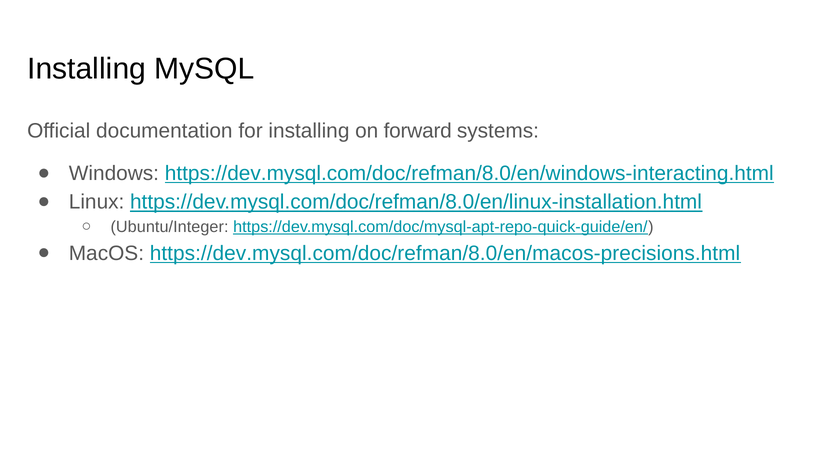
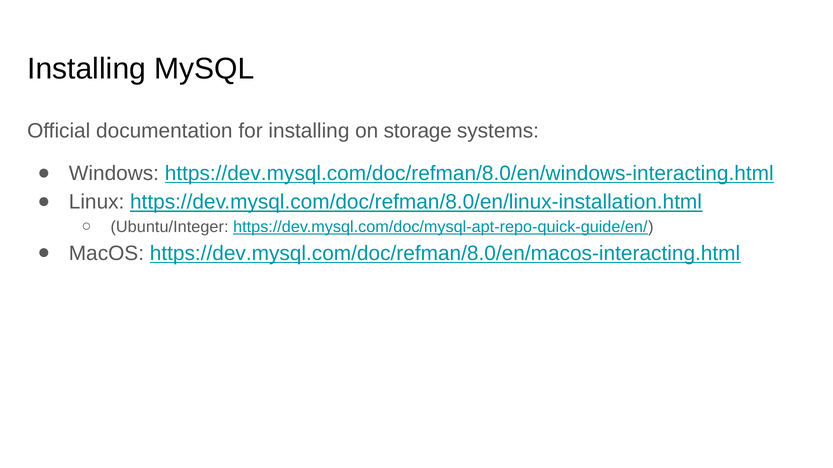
forward: forward -> storage (418, 131)
https://dev.mysql.com/doc/refman/8.0/en/macos-precisions.html: https://dev.mysql.com/doc/refman/8.0/en/macos-precisions.html -> https://dev.mysql.com/doc/refman/8.0/en/macos-interacting.html (445, 253)
